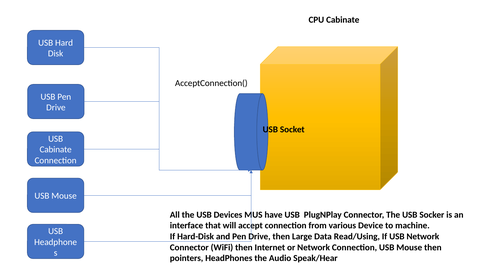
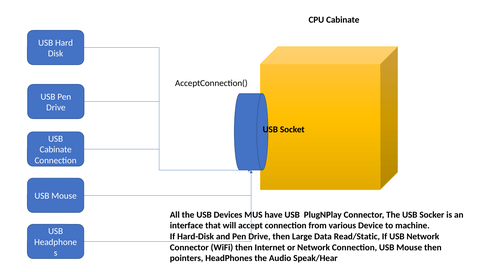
Read/Using: Read/Using -> Read/Static (357, 236)
